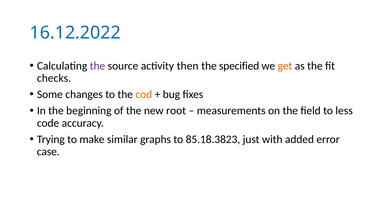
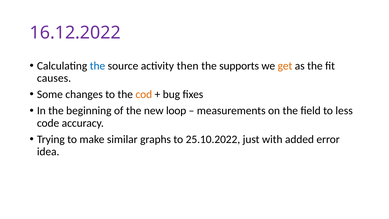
16.12.2022 colour: blue -> purple (75, 33)
the colour: purple -> blue (97, 66)
specified: specified -> supports (239, 66)
checks: checks -> causes (54, 78)
root: root -> loop (176, 111)
85.18.3823: 85.18.3823 -> 25.10.2022 (213, 139)
case: case -> idea (48, 151)
